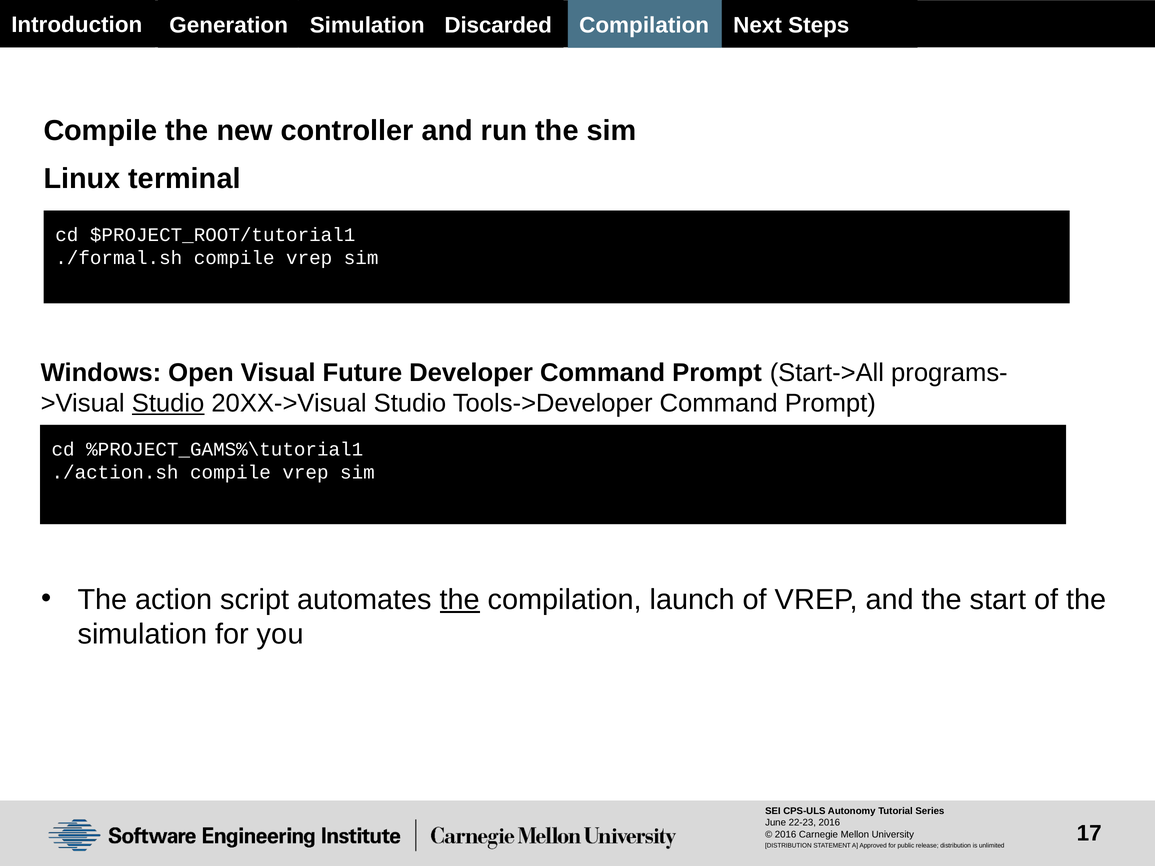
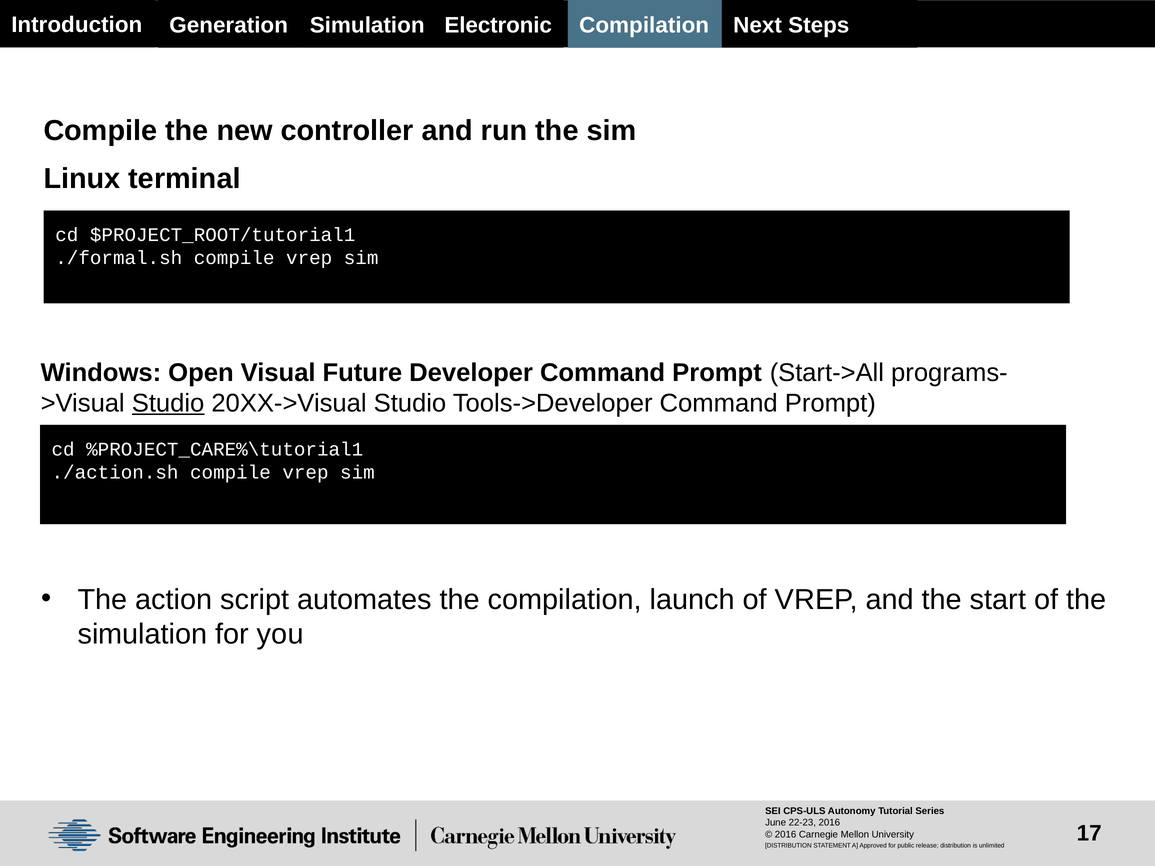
Discarded: Discarded -> Electronic (498, 25)
%PROJECT_GAMS%\tutorial1: %PROJECT_GAMS%\tutorial1 -> %PROJECT_CARE%\tutorial1 (225, 449)
the underline: present -> none (460, 600)
